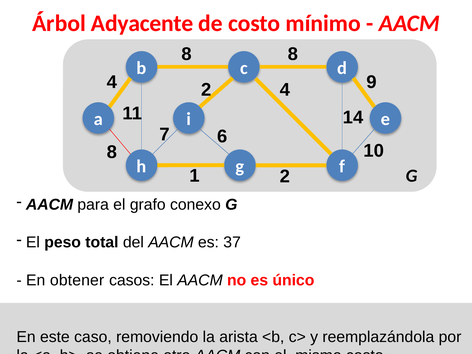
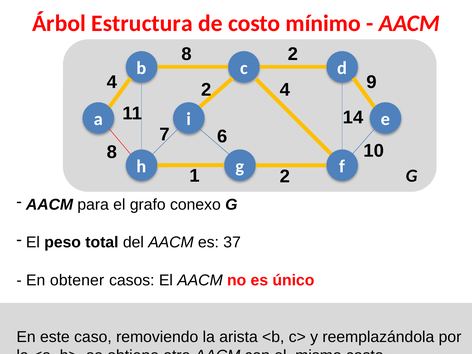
Adyacente: Adyacente -> Estructura (142, 23)
8 8: 8 -> 2 (293, 54)
